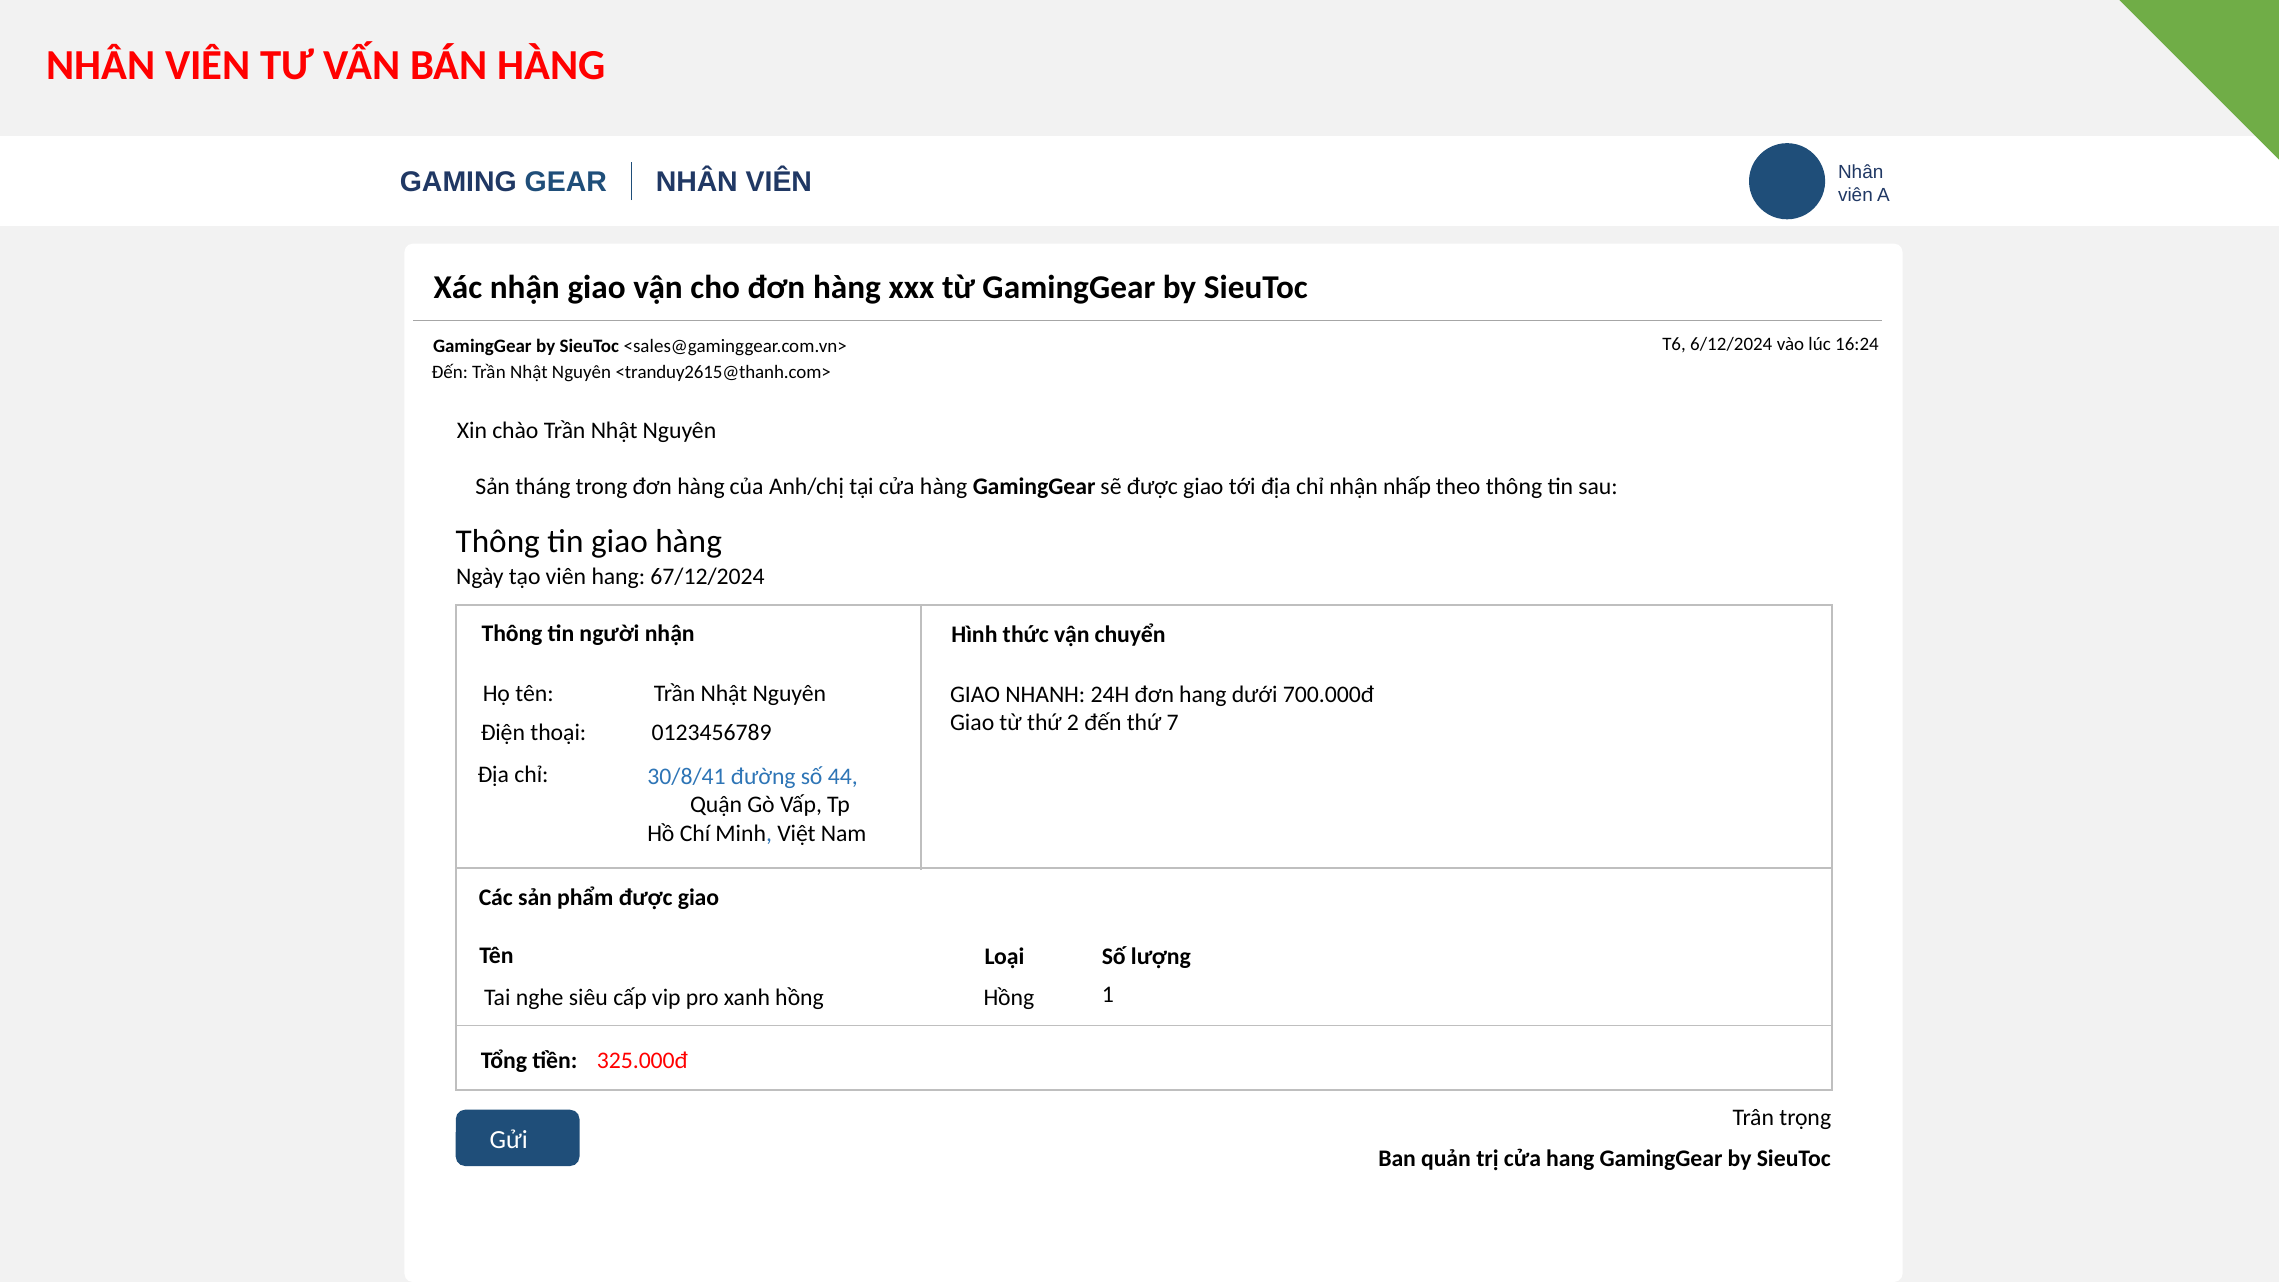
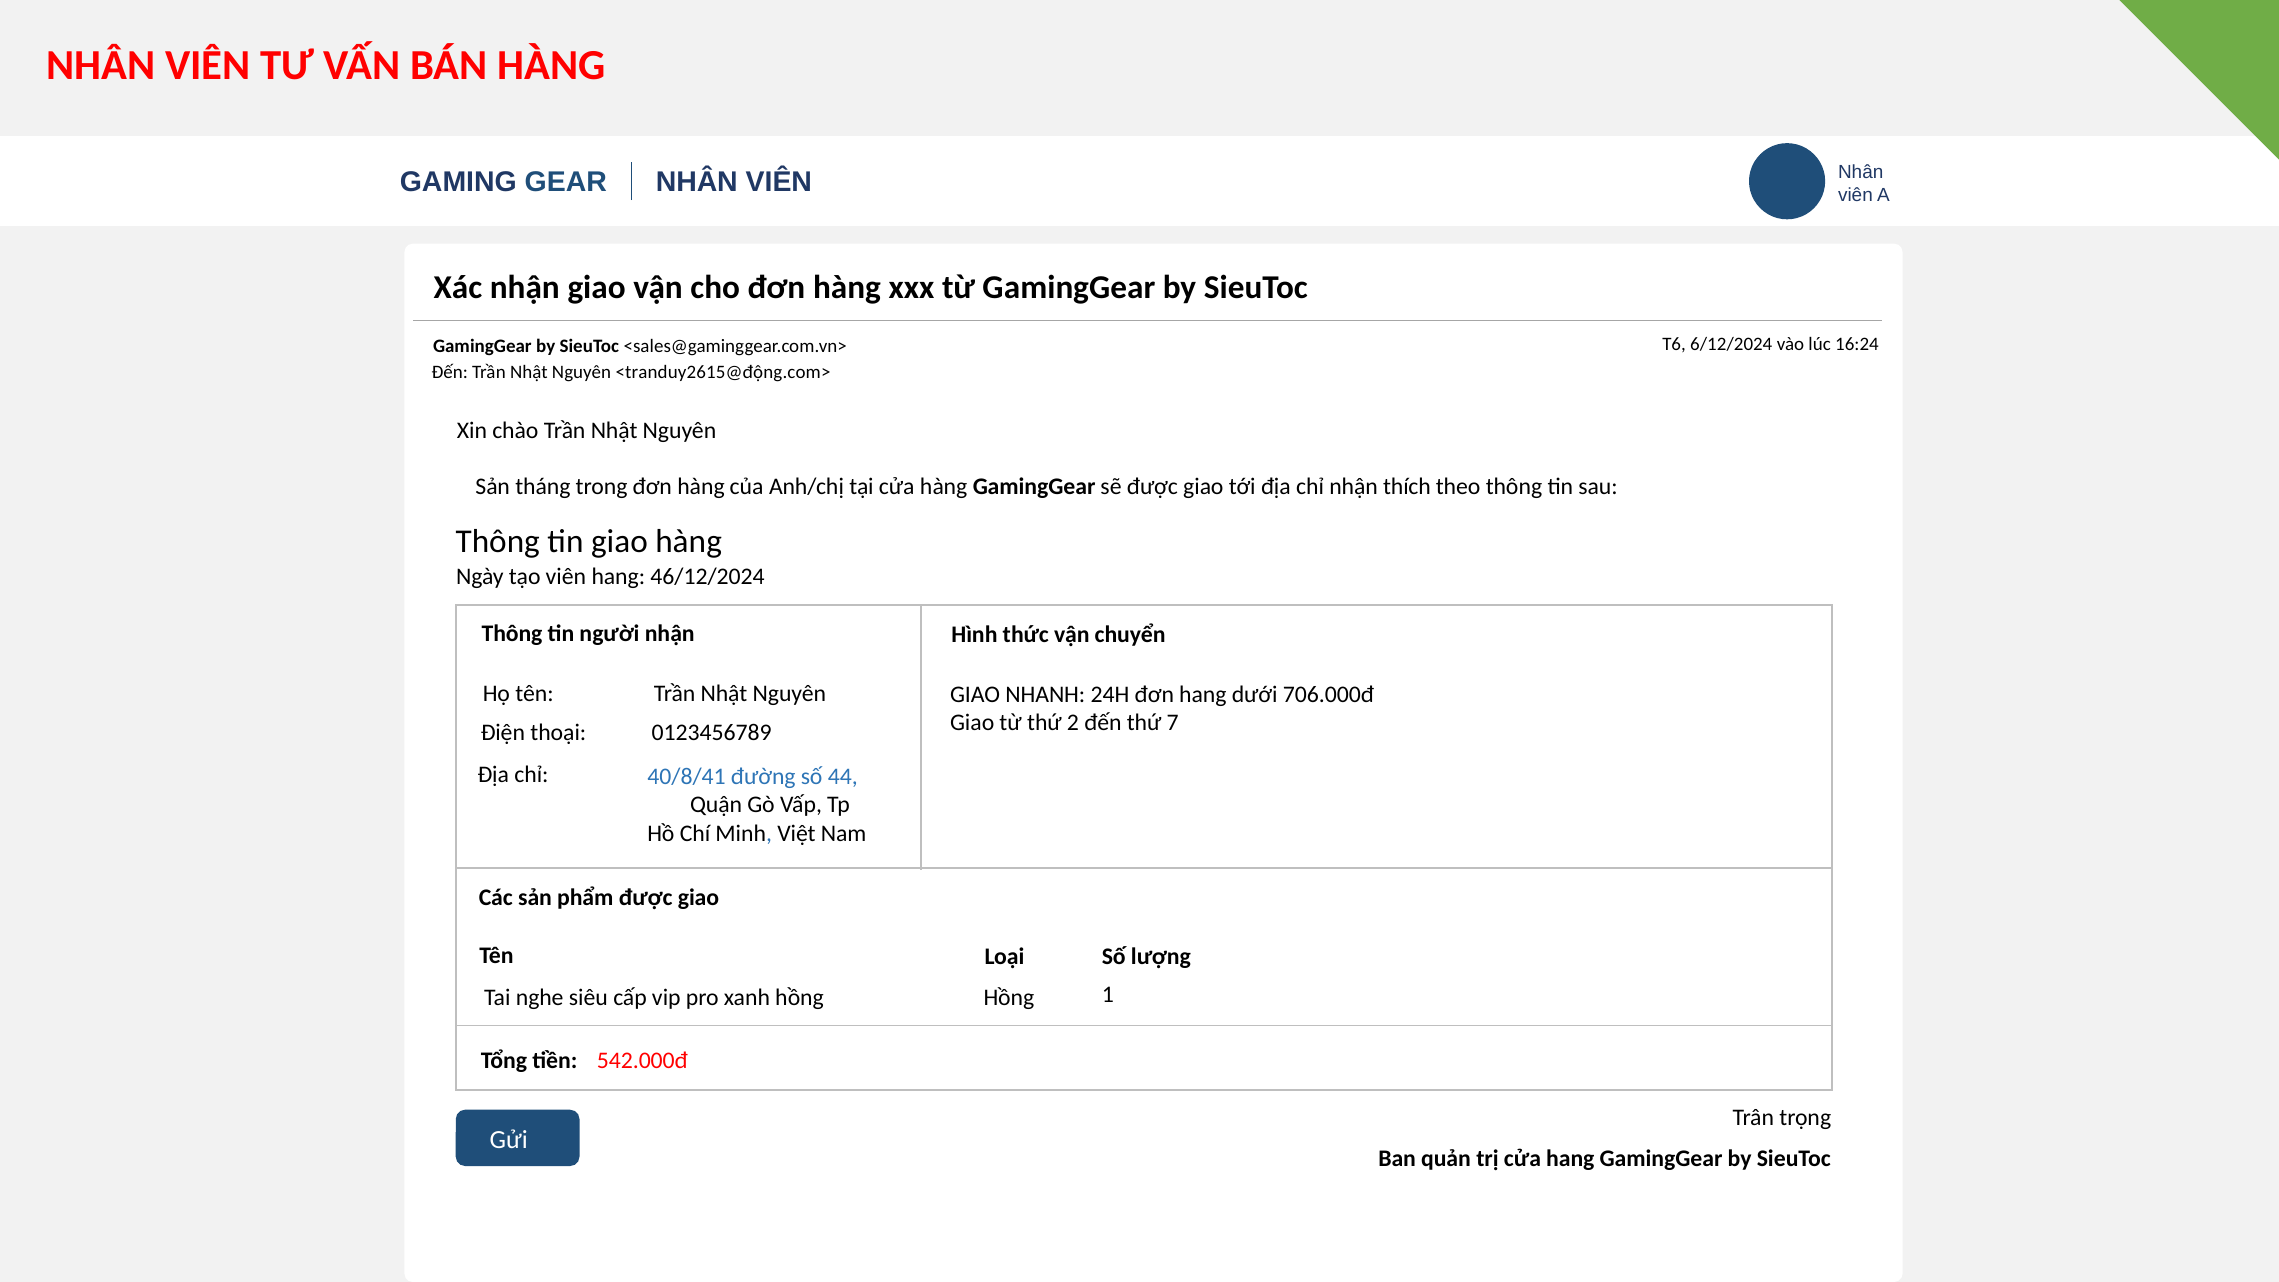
<tranduy2615@thanh.com>: <tranduy2615@thanh.com> -> <tranduy2615@động.com> (723, 372)
nhấp: nhấp -> thích (1407, 487)
67/12/2024: 67/12/2024 -> 46/12/2024 (708, 577)
700.000đ: 700.000đ -> 706.000đ (1328, 694)
30/8/41: 30/8/41 -> 40/8/41 (687, 776)
325.000đ: 325.000đ -> 542.000đ (642, 1061)
